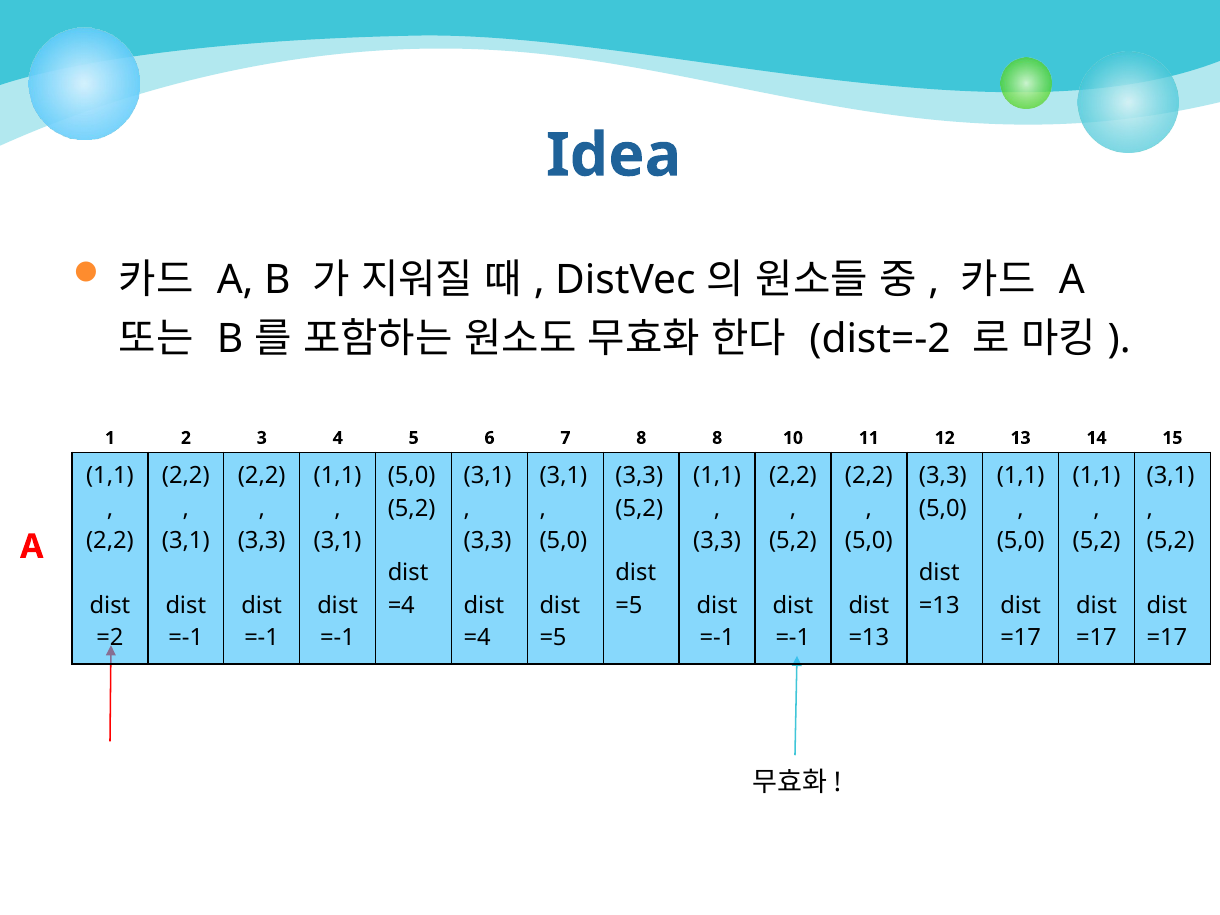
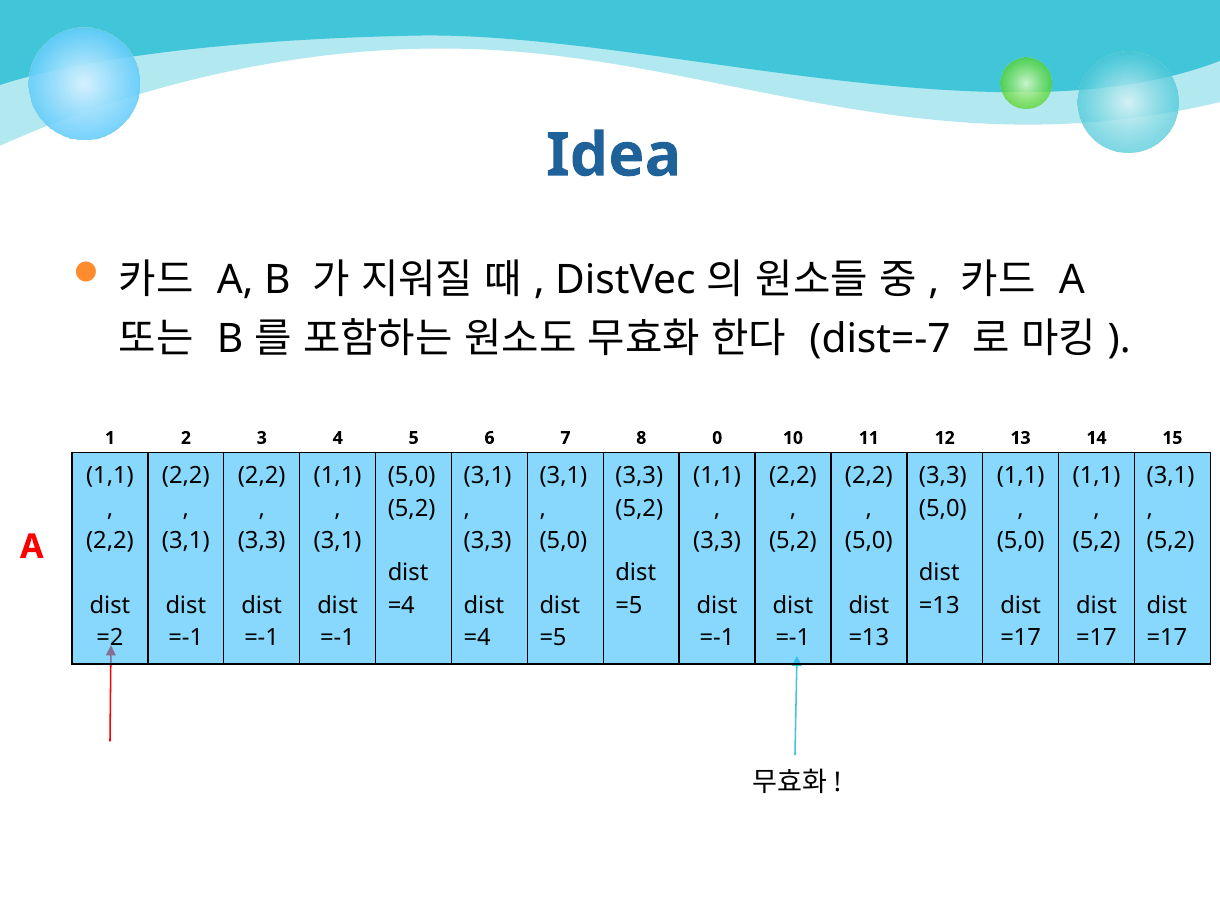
dist=-2: dist=-2 -> dist=-7 (880, 339)
8 8: 8 -> 0 (717, 438)
